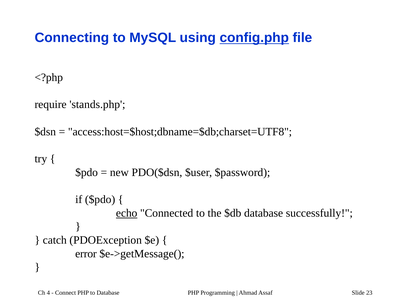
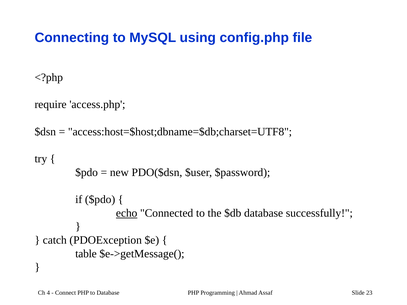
config.php underline: present -> none (254, 38)
stands.php: stands.php -> access.php (97, 105)
error: error -> table (86, 254)
